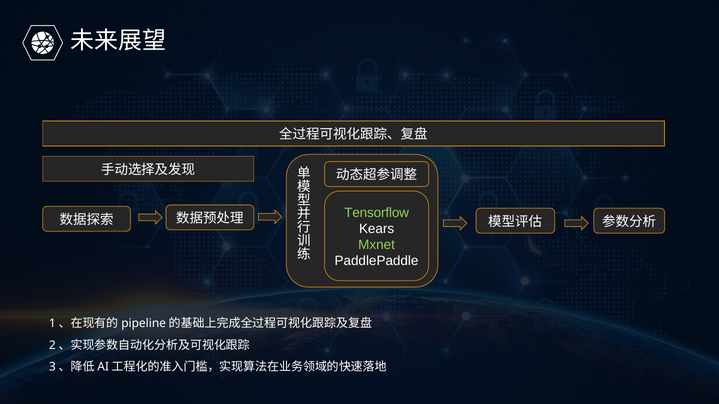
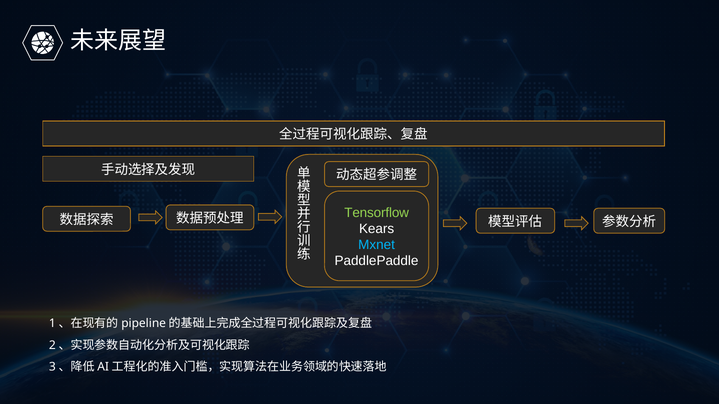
Mxnet colour: light green -> light blue (377, 245)
